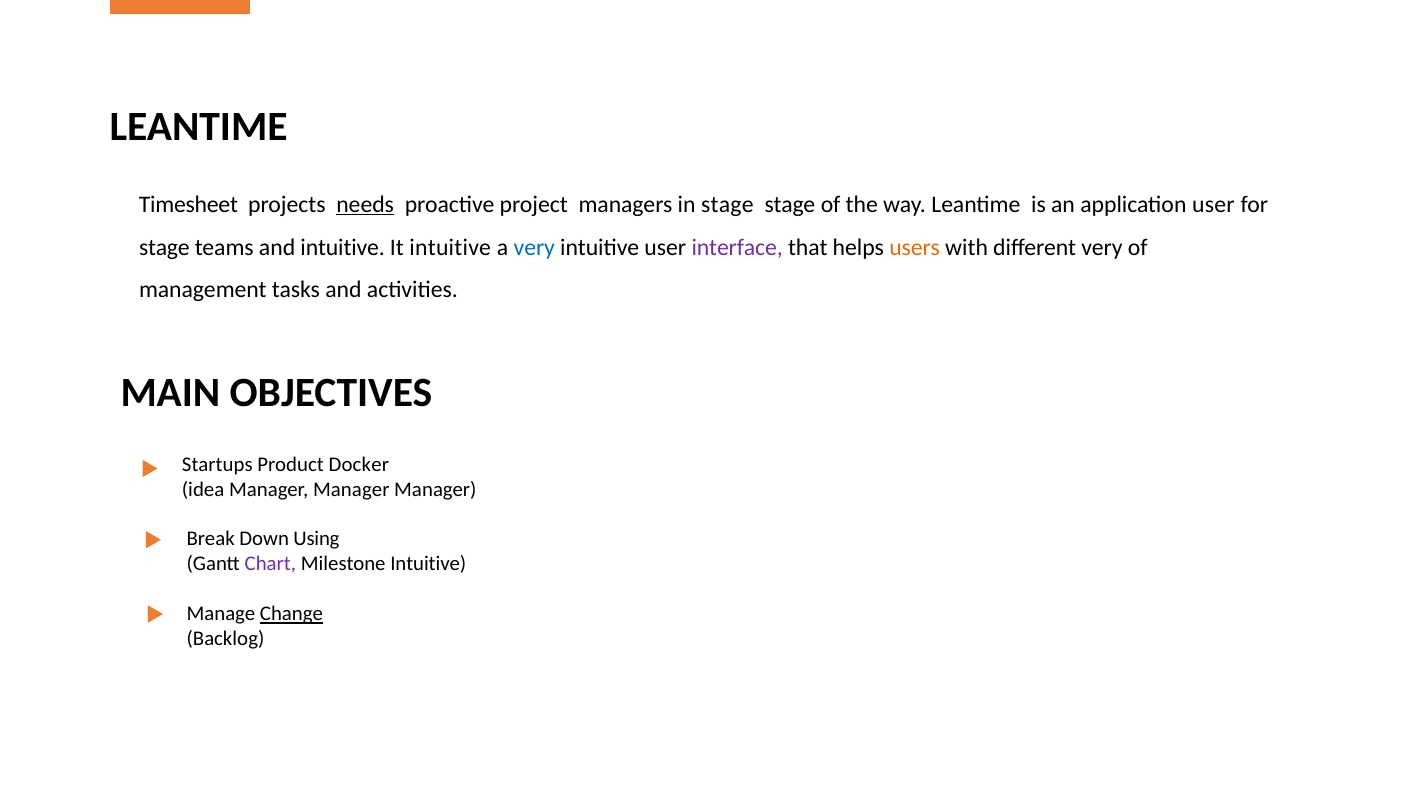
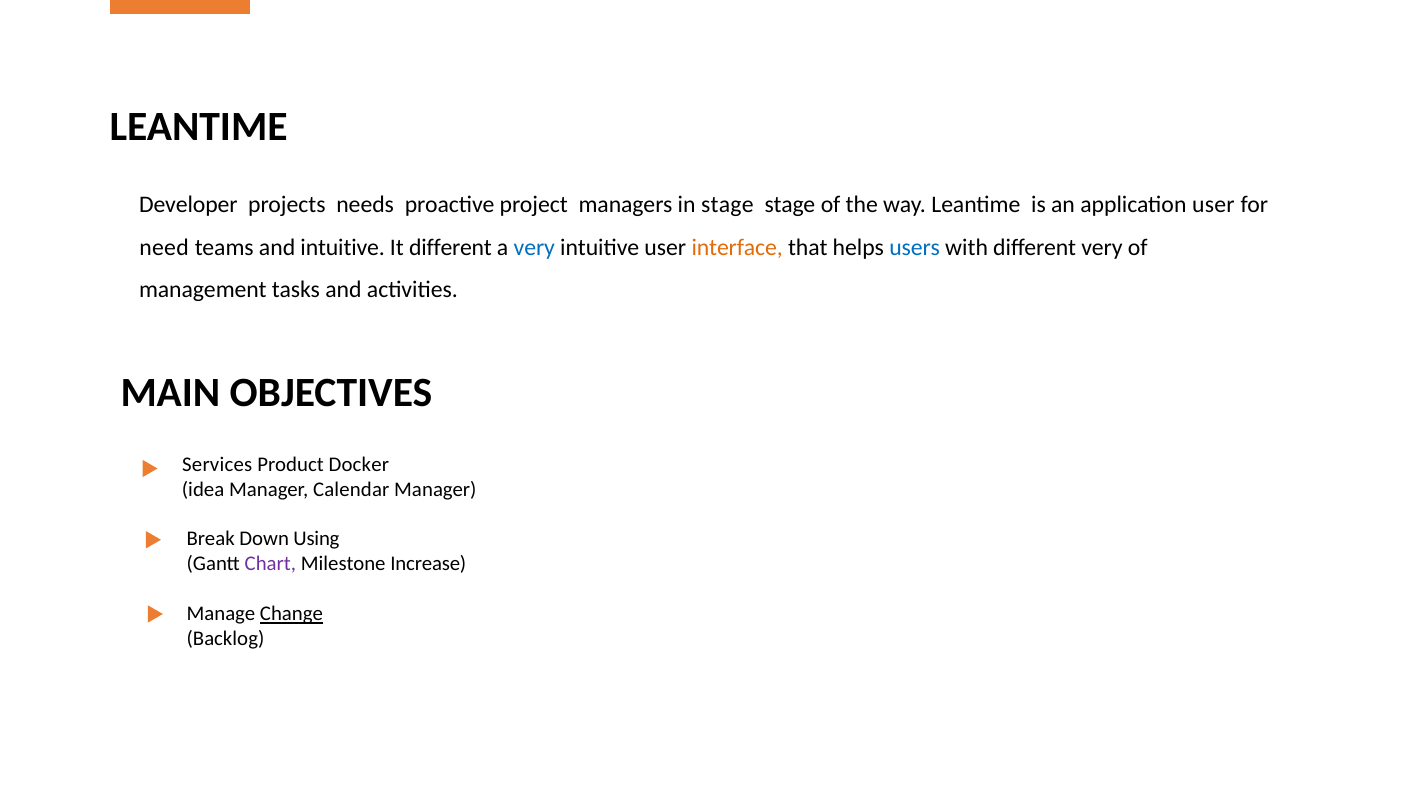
Timesheet: Timesheet -> Developer (188, 205)
needs underline: present -> none (365, 205)
stage: stage -> need (164, 247)
It intuitive: intuitive -> different (450, 247)
interface colour: purple -> orange (737, 247)
users colour: orange -> blue (915, 247)
Startups: Startups -> Services (217, 464)
idea Manager Manager: Manager -> Calendar (351, 489)
Milestone Intuitive: Intuitive -> Increase (428, 564)
